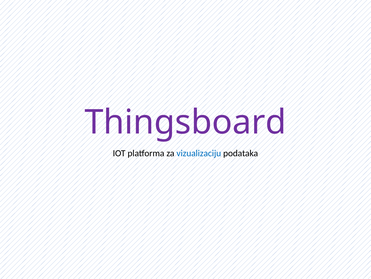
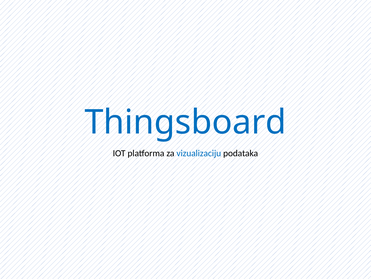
Thingsboard colour: purple -> blue (185, 122)
